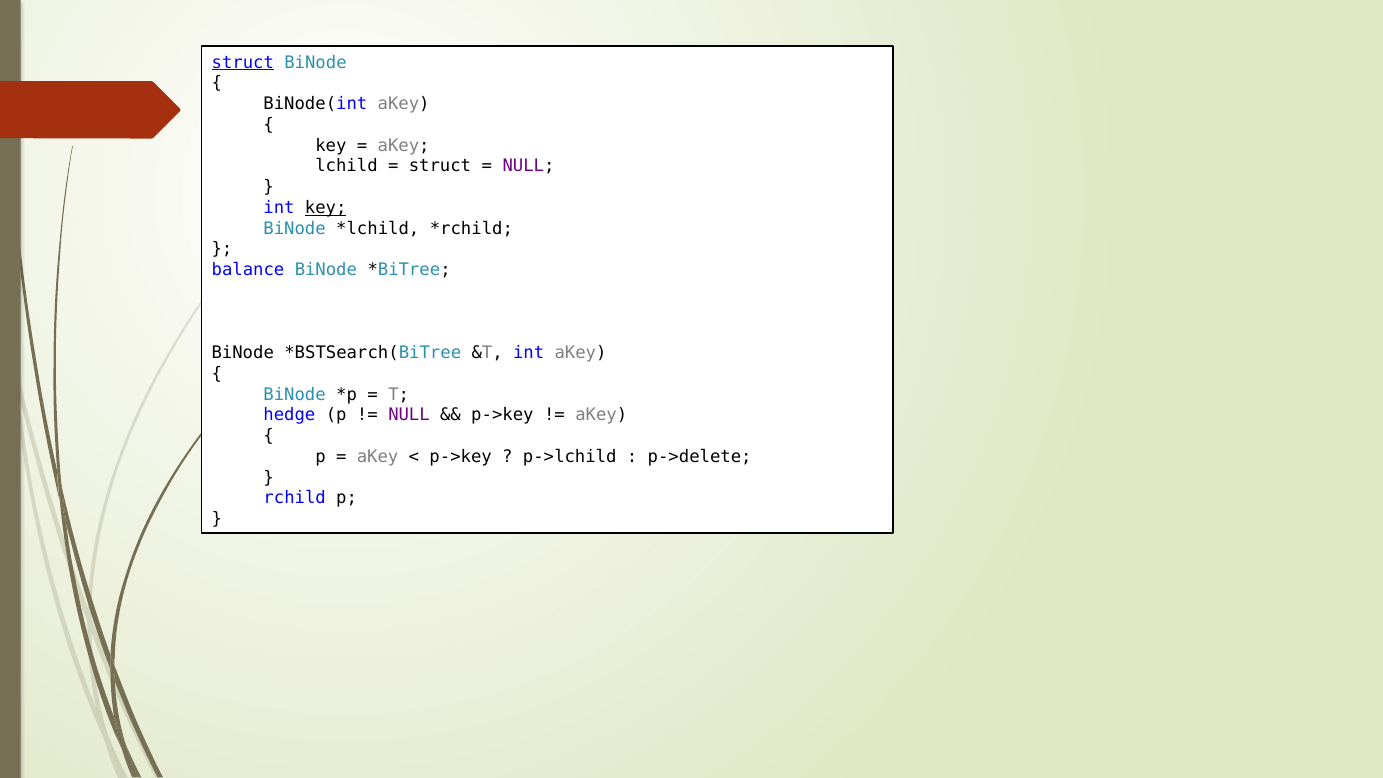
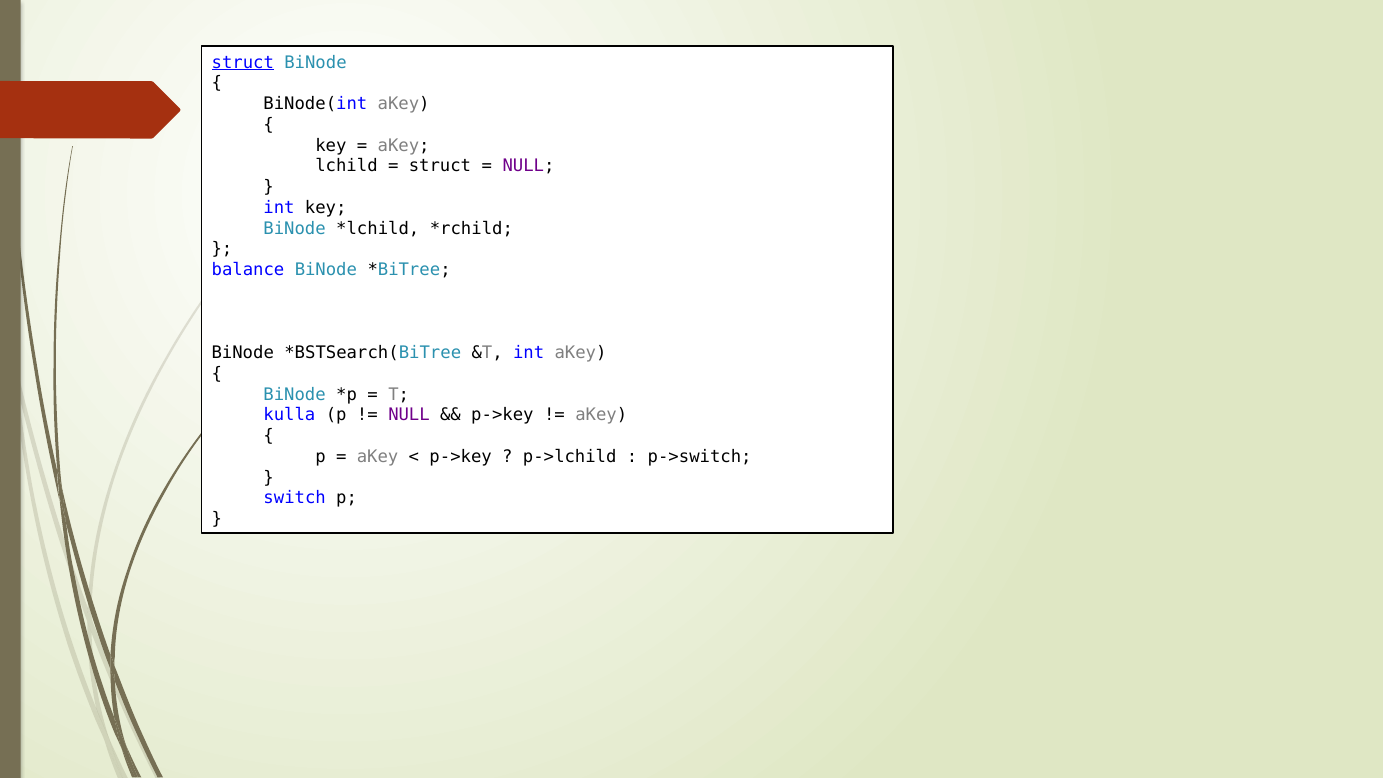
key underline: present -> none (326, 208)
hedge: hedge -> kulla (289, 415)
p->delete: p->delete -> p->switch (700, 457)
rchild: rchild -> switch (295, 498)
